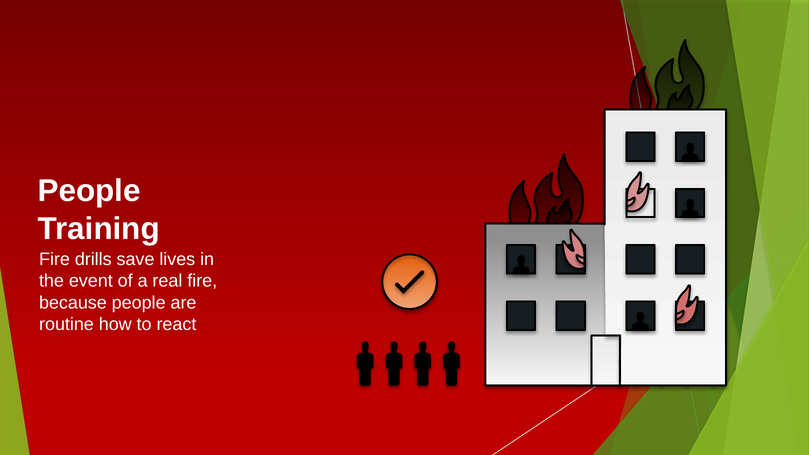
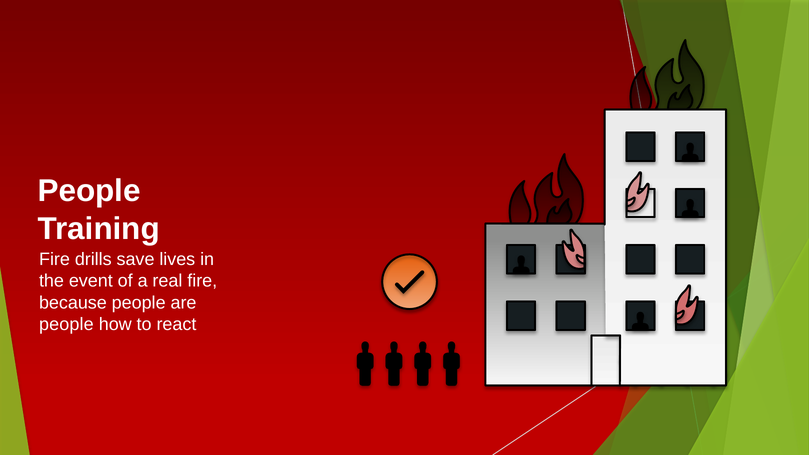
routine: routine -> people (66, 324)
